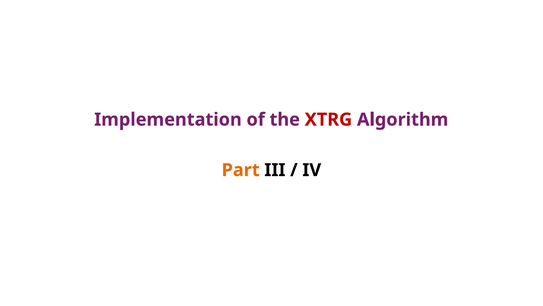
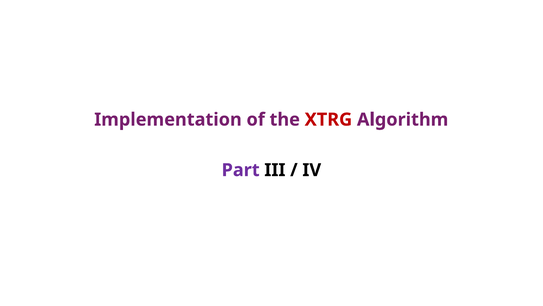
Part colour: orange -> purple (241, 170)
